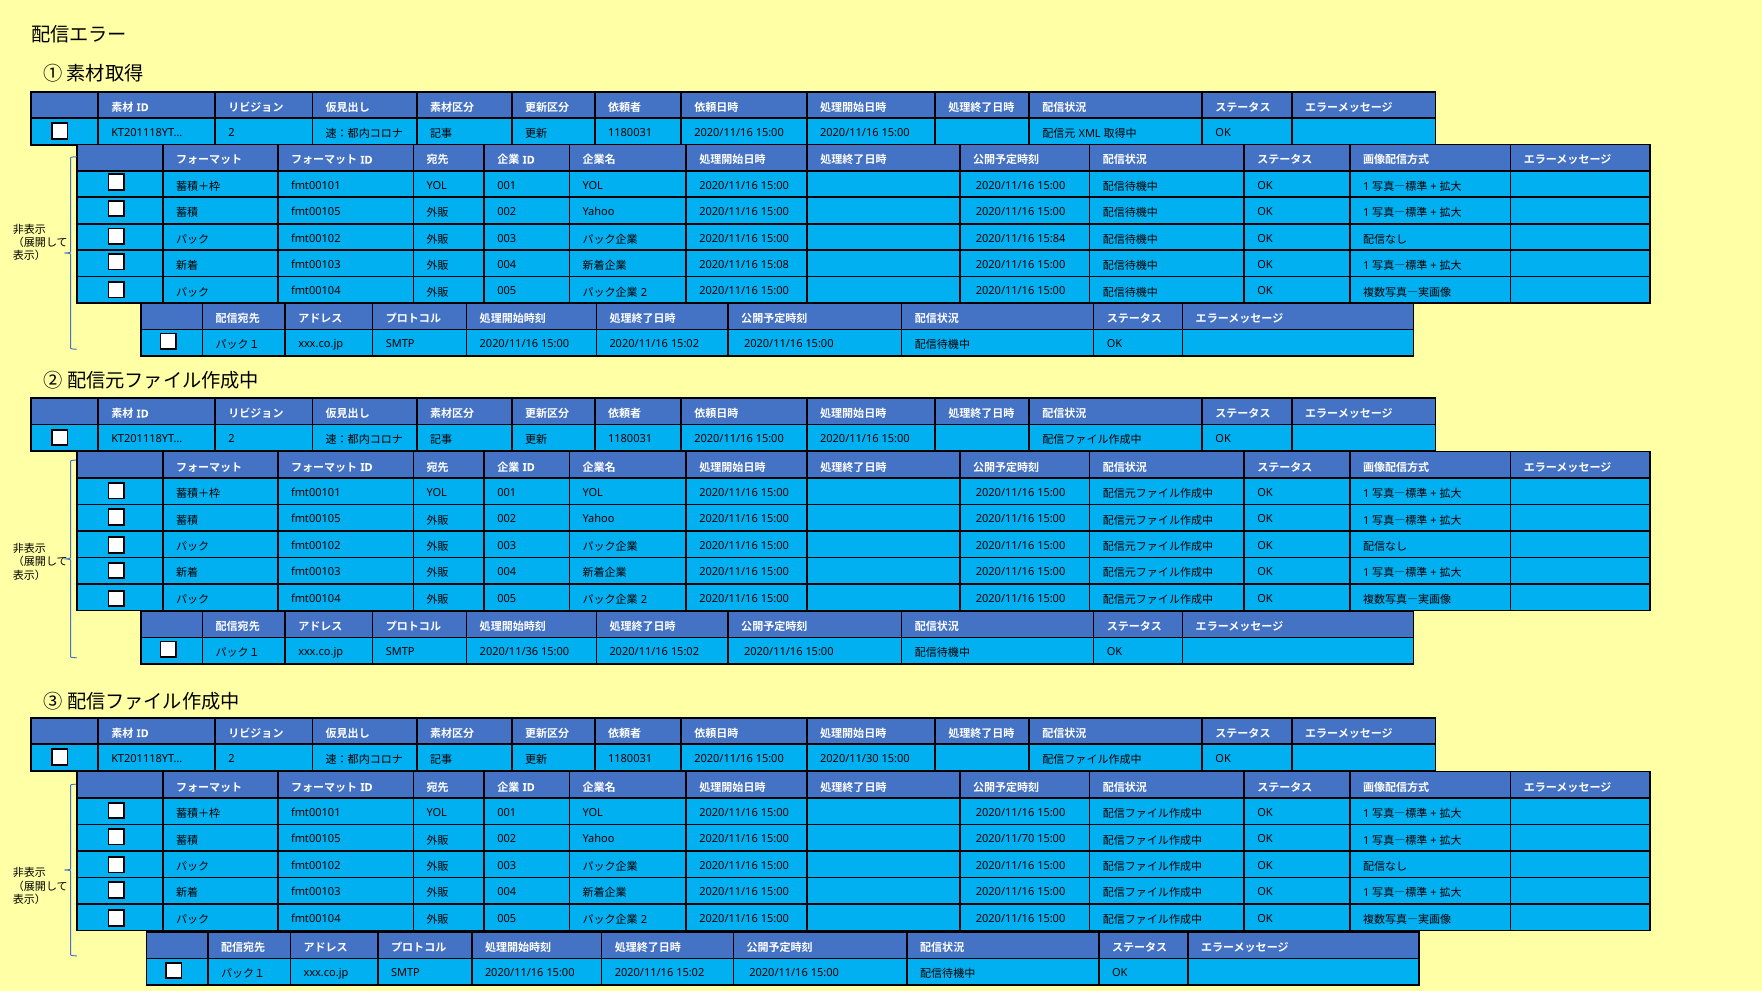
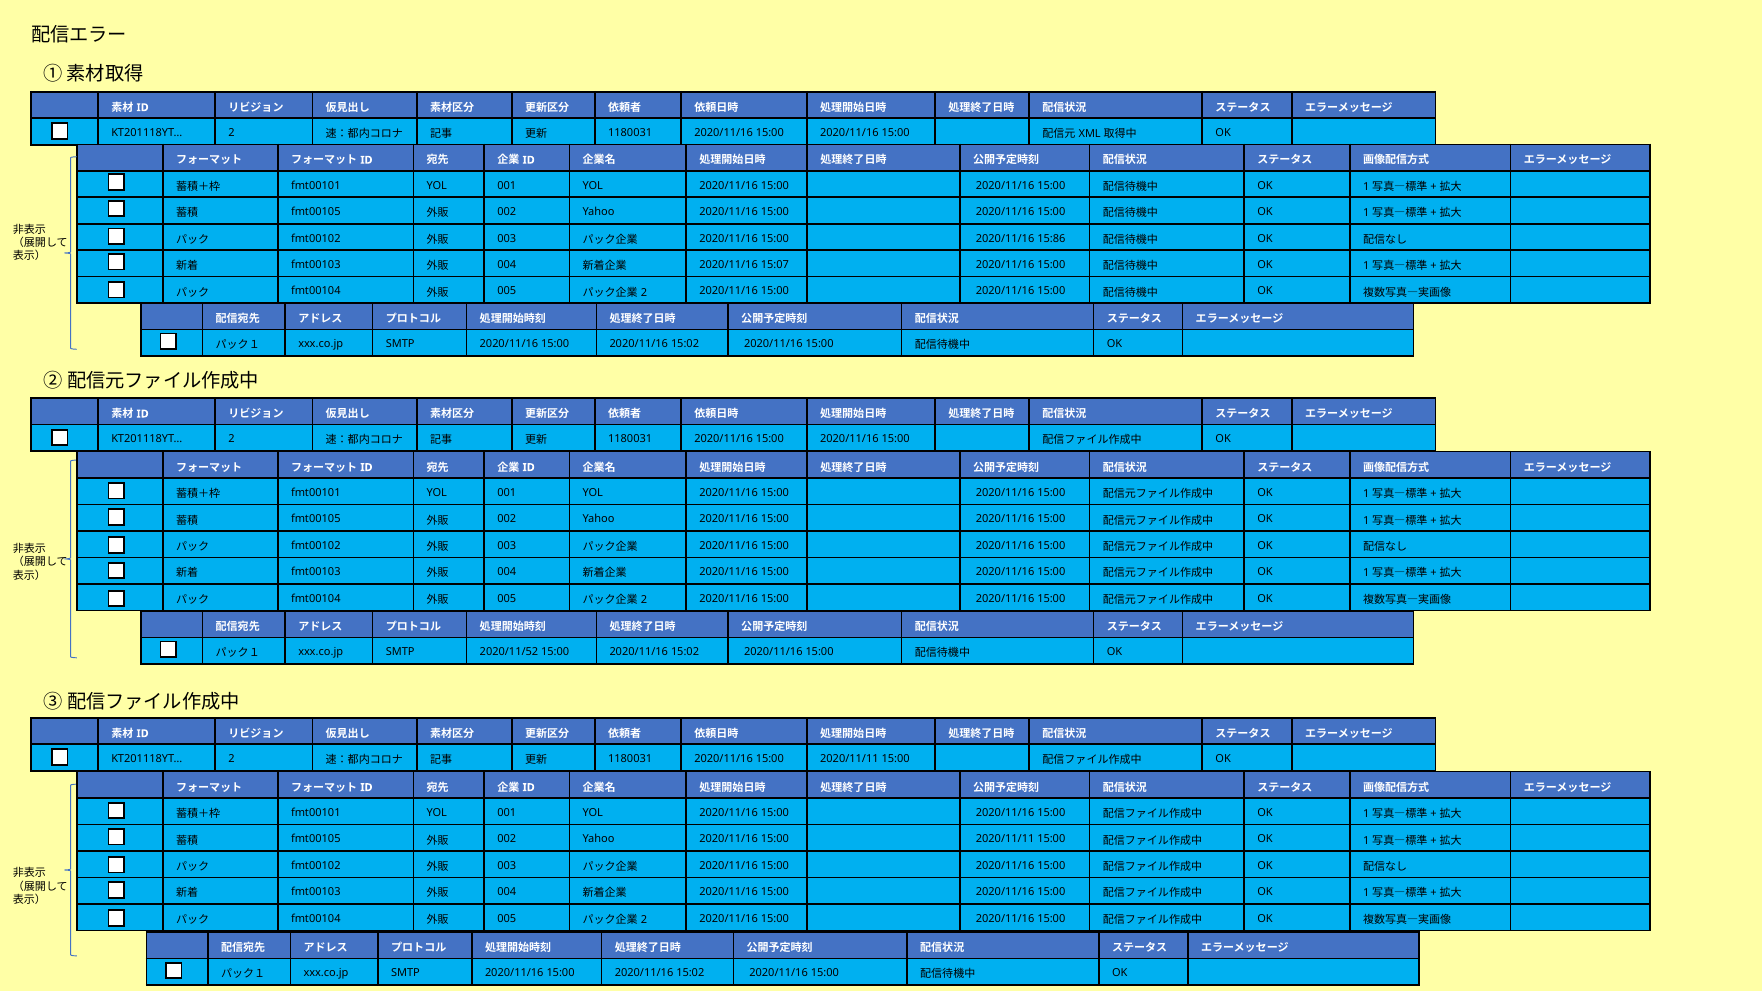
15:84: 15:84 -> 15:86 (1051, 238)
15:08: 15:08 -> 15:07 (775, 265)
2020/11/36: 2020/11/36 -> 2020/11/52 (509, 652)
1180031 2020/11/16 15:00 2020/11/30: 2020/11/30 -> 2020/11/11 (849, 759)
Yahoo 2020/11/16 15:00 2020/11/70: 2020/11/70 -> 2020/11/11 (1005, 839)
